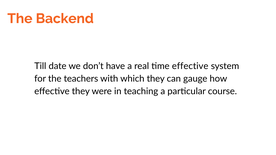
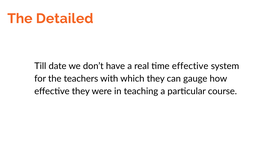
Backend: Backend -> Detailed (65, 19)
